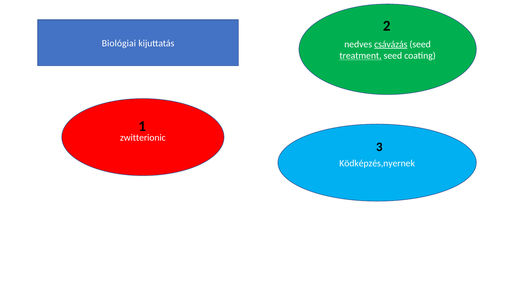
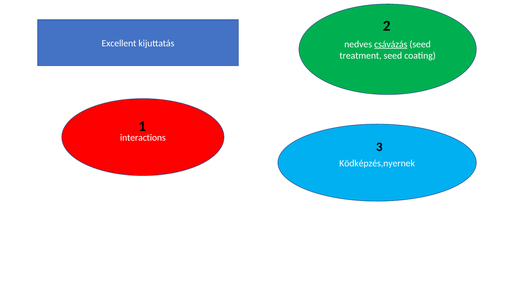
Biológiai: Biológiai -> Excellent (119, 43)
treatment underline: present -> none (360, 56)
zwitterionic: zwitterionic -> interactions (143, 138)
